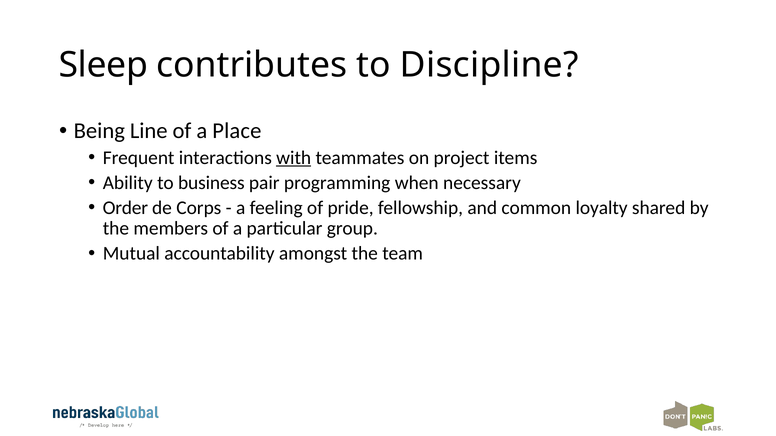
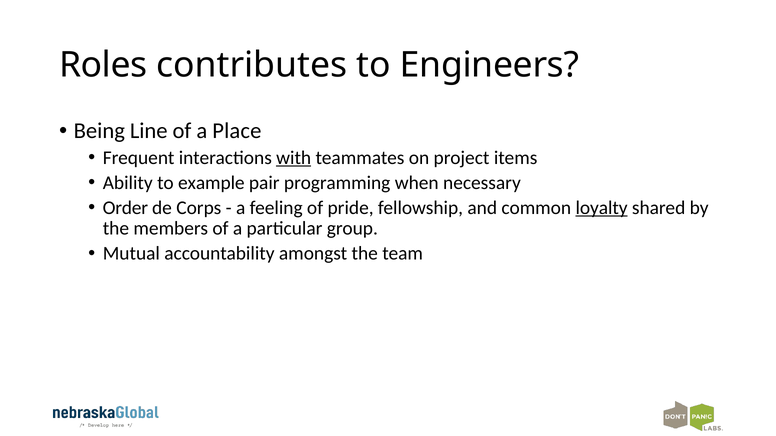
Sleep: Sleep -> Roles (103, 65)
Discipline: Discipline -> Engineers (490, 65)
business: business -> example (211, 183)
loyalty underline: none -> present (602, 208)
